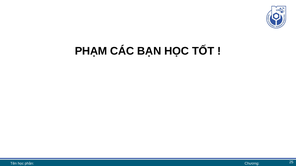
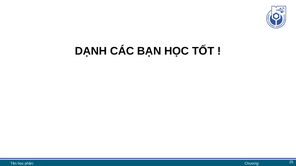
PHẠM: PHẠM -> DẠNH (91, 51)
